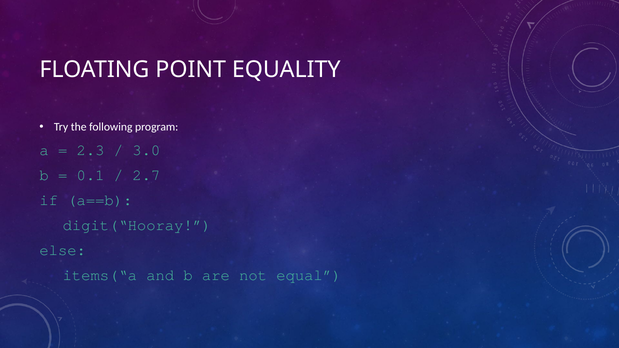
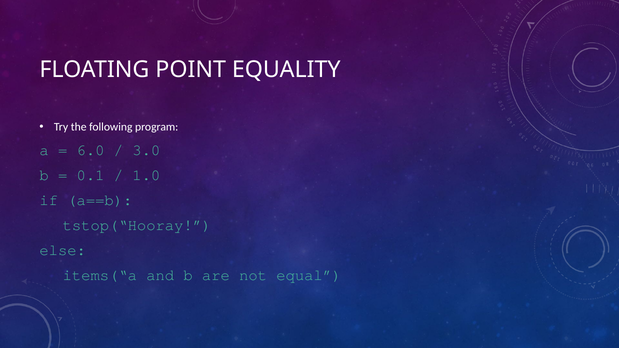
2.3: 2.3 -> 6.0 (91, 150)
2.7: 2.7 -> 1.0 (146, 175)
digit(“Hooray: digit(“Hooray -> tstop(“Hooray (137, 225)
